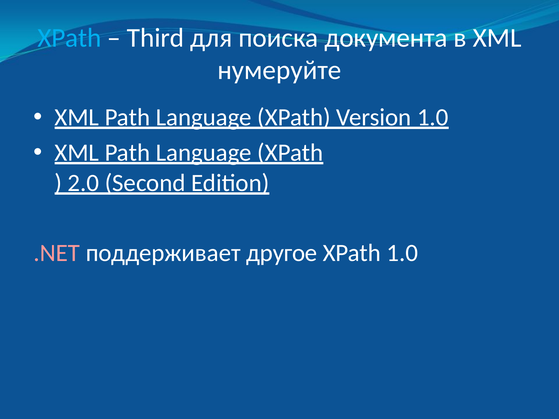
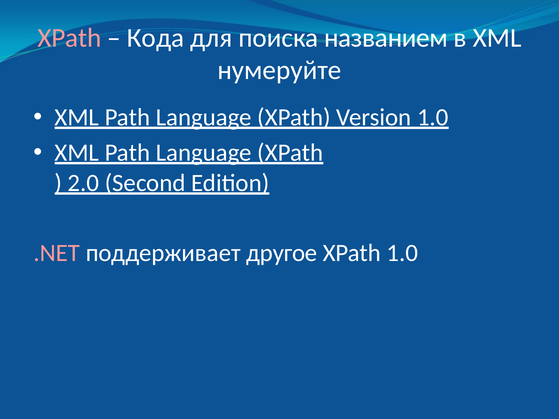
XPath colour: light blue -> pink (69, 38)
Third: Third -> Кода (156, 38)
документа: документа -> названием (386, 38)
